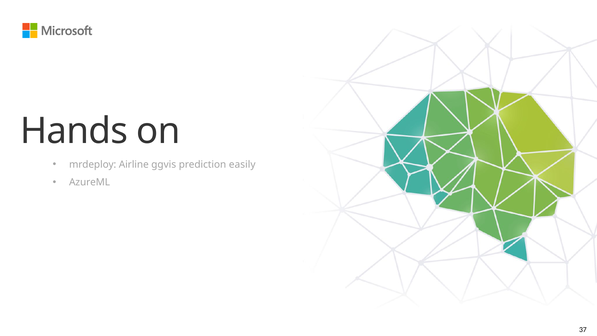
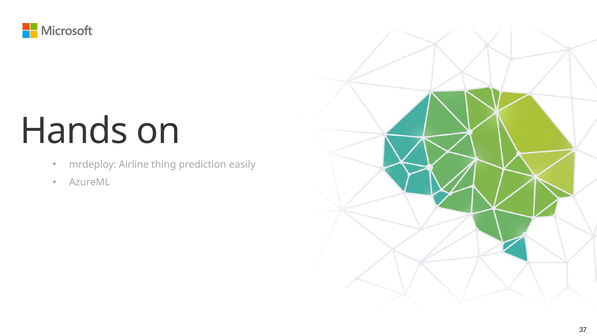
ggvis: ggvis -> thing (164, 164)
